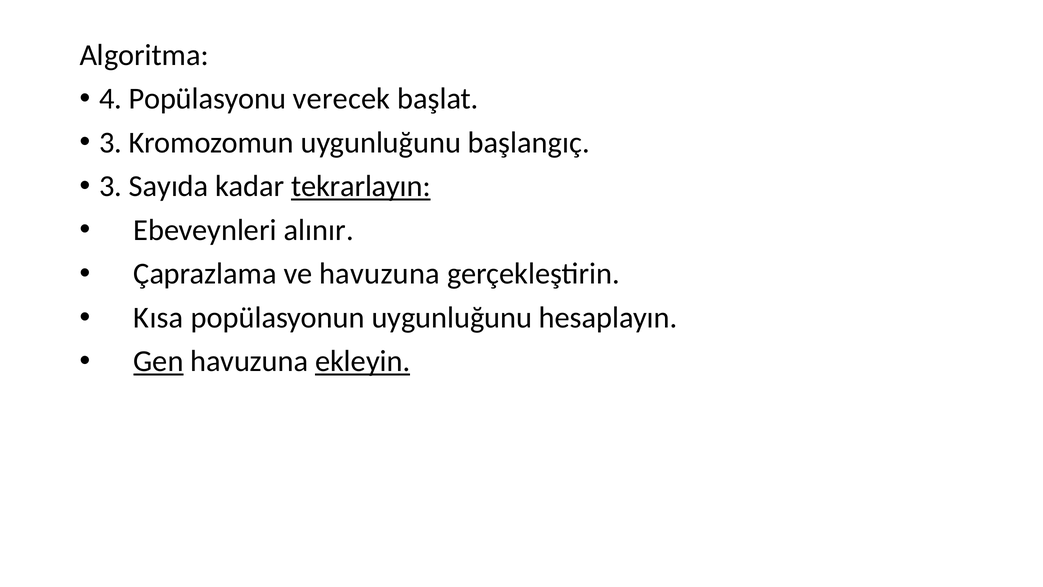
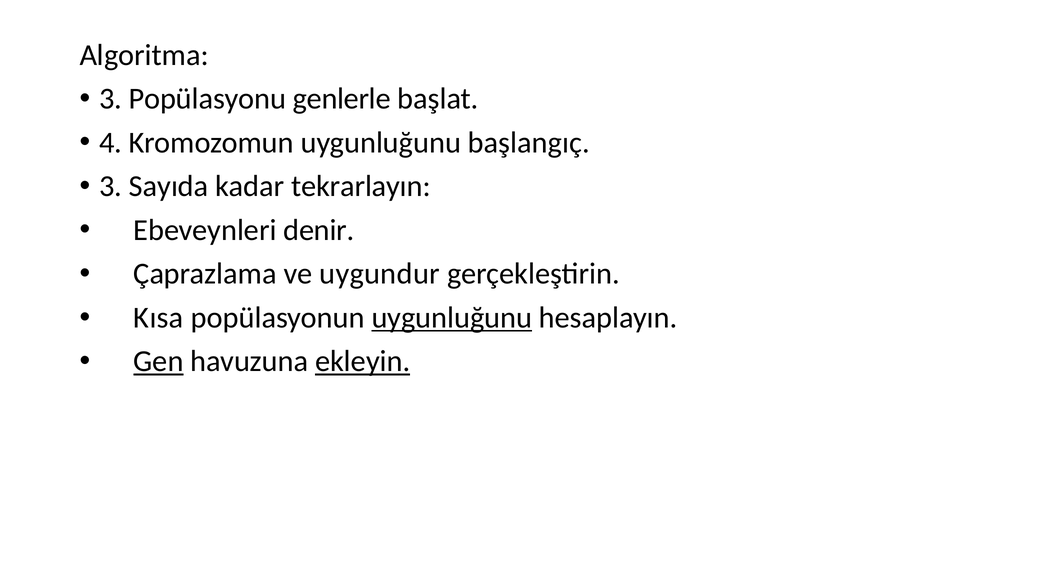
4: 4 -> 3 (111, 99)
verecek: verecek -> genlerle (342, 99)
3: 3 -> 4 (111, 143)
tekrarlayın underline: present -> none (361, 186)
alınır: alınır -> denir (319, 230)
ve havuzuna: havuzuna -> uygundur (380, 274)
uygunluğunu underline: none -> present (452, 317)
